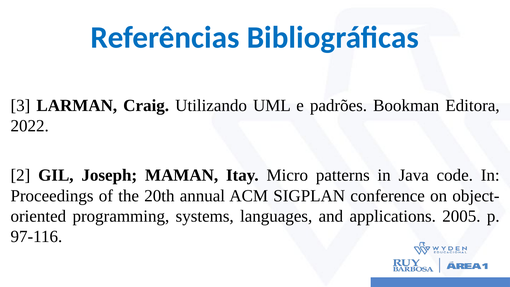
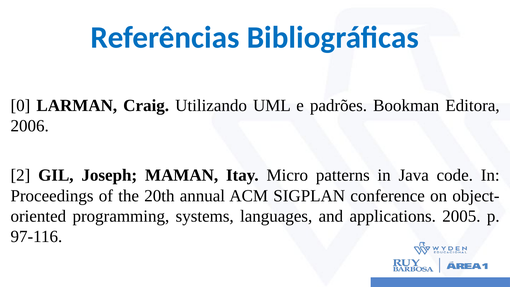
3: 3 -> 0 (20, 106)
2022: 2022 -> 2006 (30, 126)
